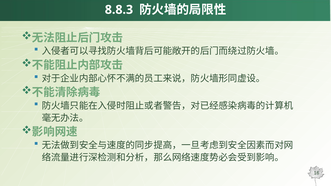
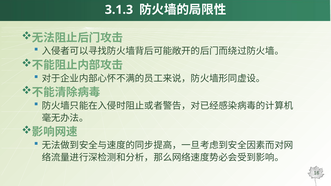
8.8.3: 8.8.3 -> 3.1.3 (119, 10)
